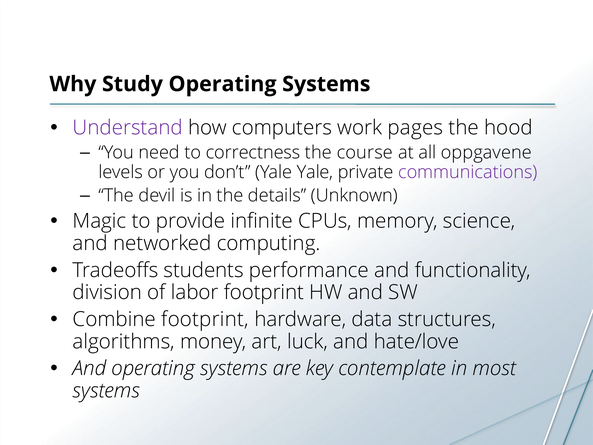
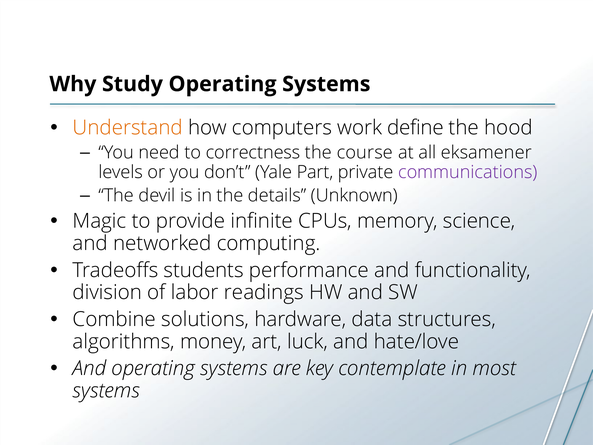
Understand colour: purple -> orange (128, 128)
pages: pages -> define (415, 128)
oppgavene: oppgavene -> eksamener (486, 152)
Yale Yale: Yale -> Part (315, 172)
labor footprint: footprint -> readings (264, 292)
Combine footprint: footprint -> solutions (205, 319)
